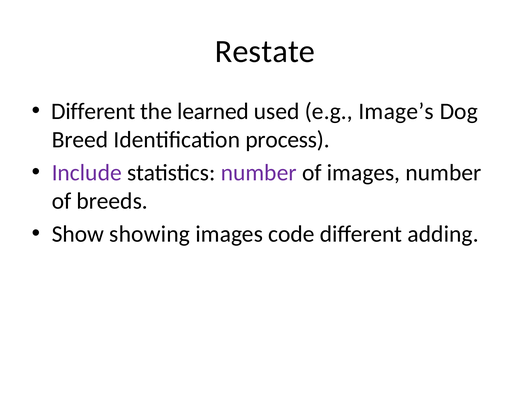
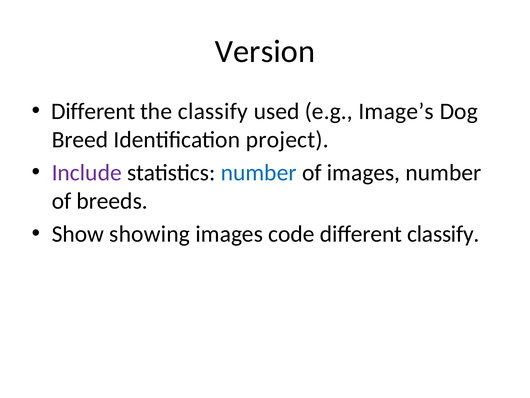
Restate: Restate -> Version (265, 51)
the learned: learned -> classify (213, 111)
process: process -> project (287, 139)
number colour: purple -> blue (259, 172)
different adding: adding -> classify (443, 234)
